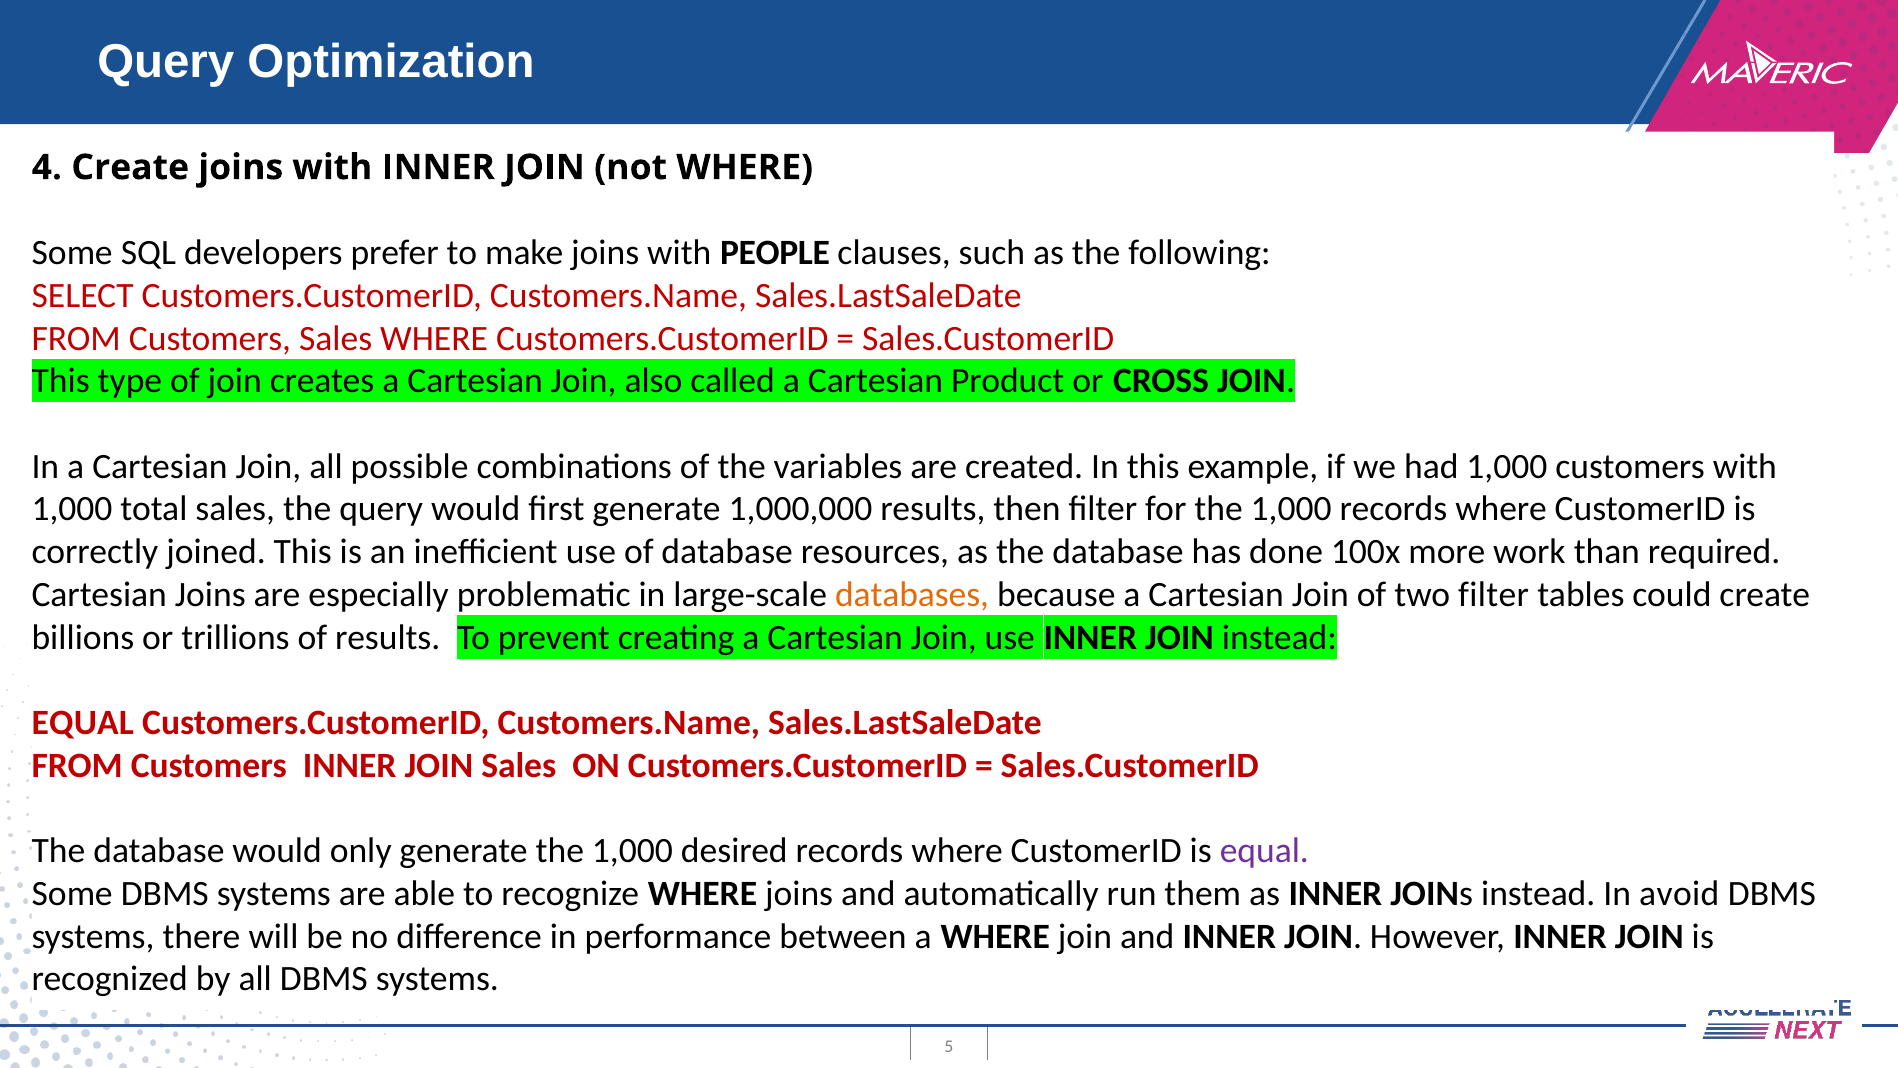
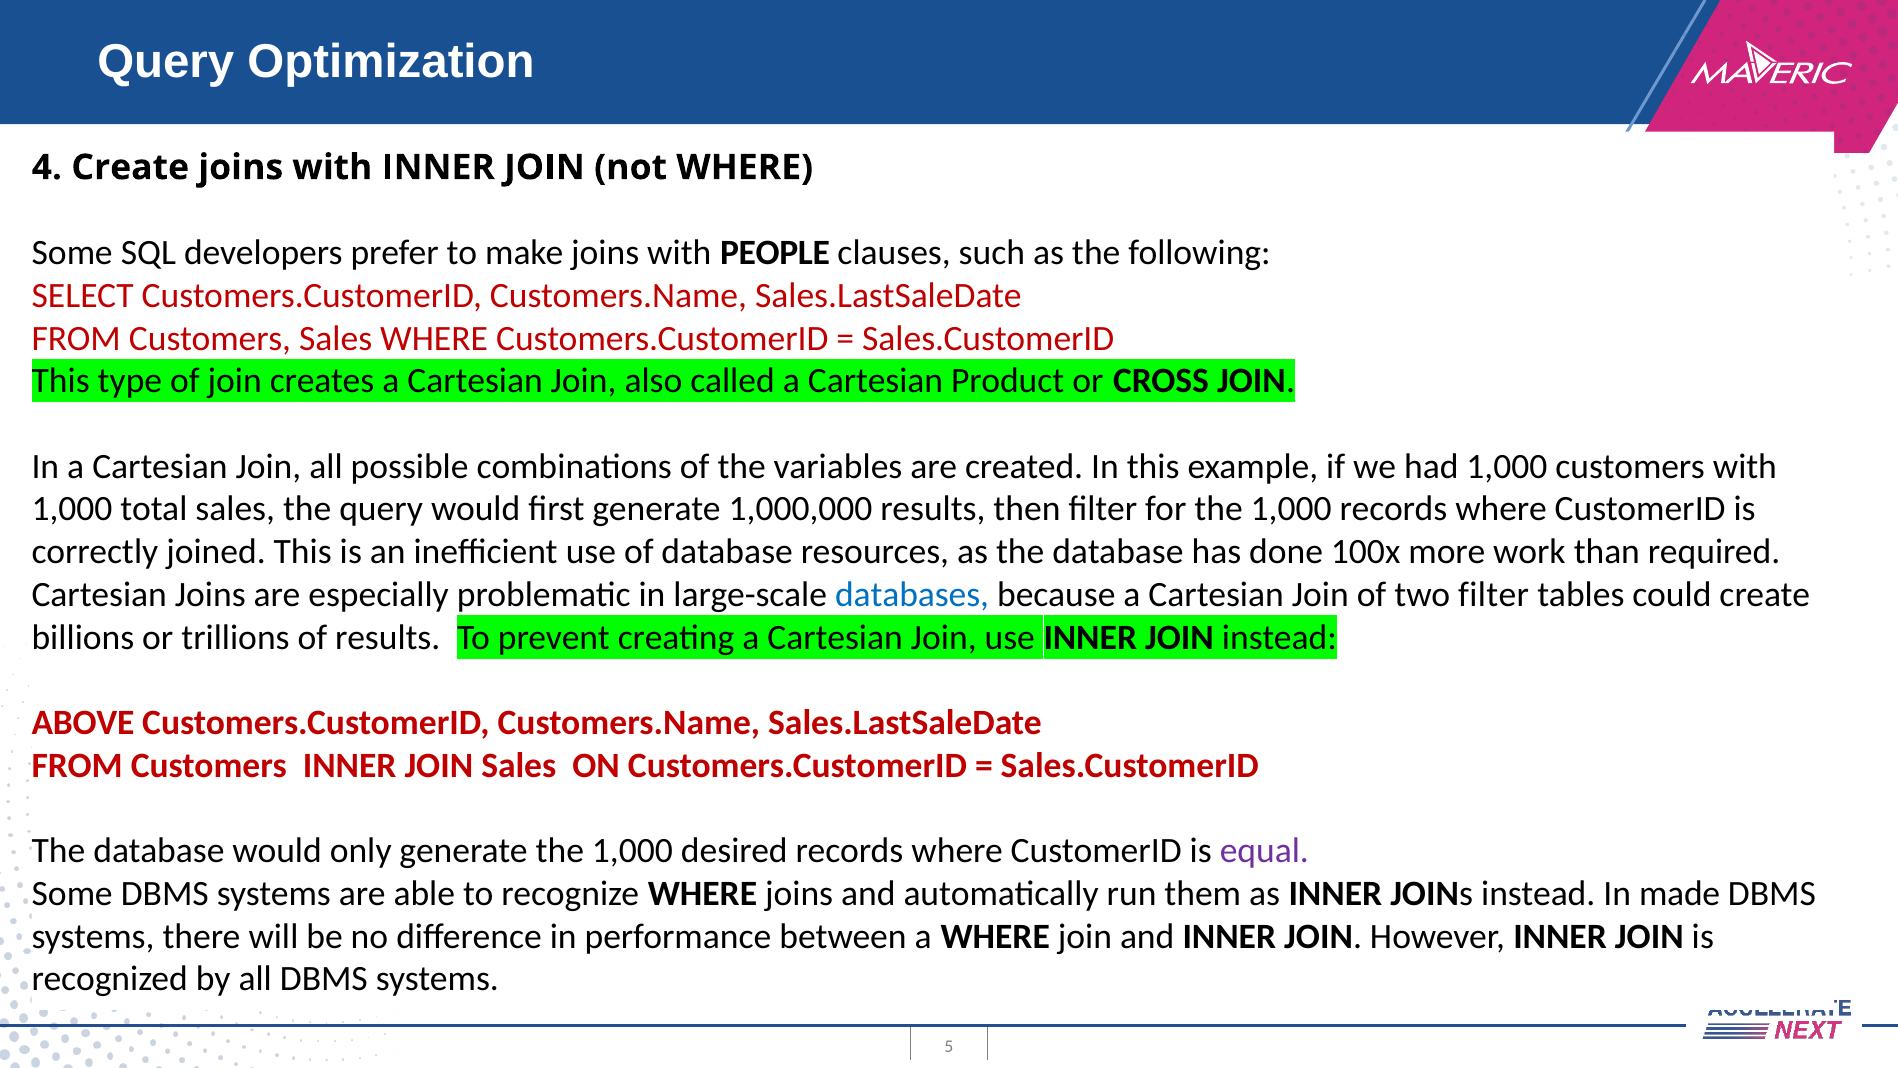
databases colour: orange -> blue (912, 594)
EQUAL: EQUAL -> ABOVE (83, 723)
avoid: avoid -> made (1680, 893)
